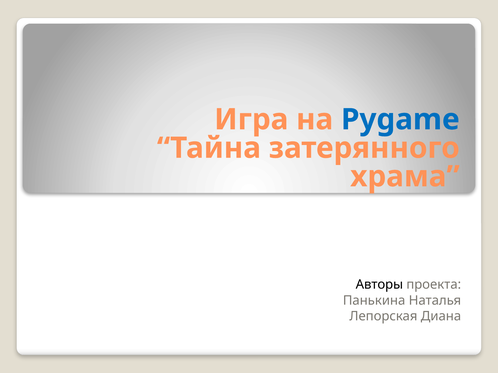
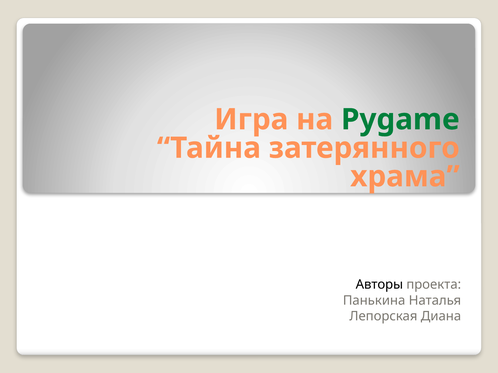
Pygame colour: blue -> green (400, 120)
